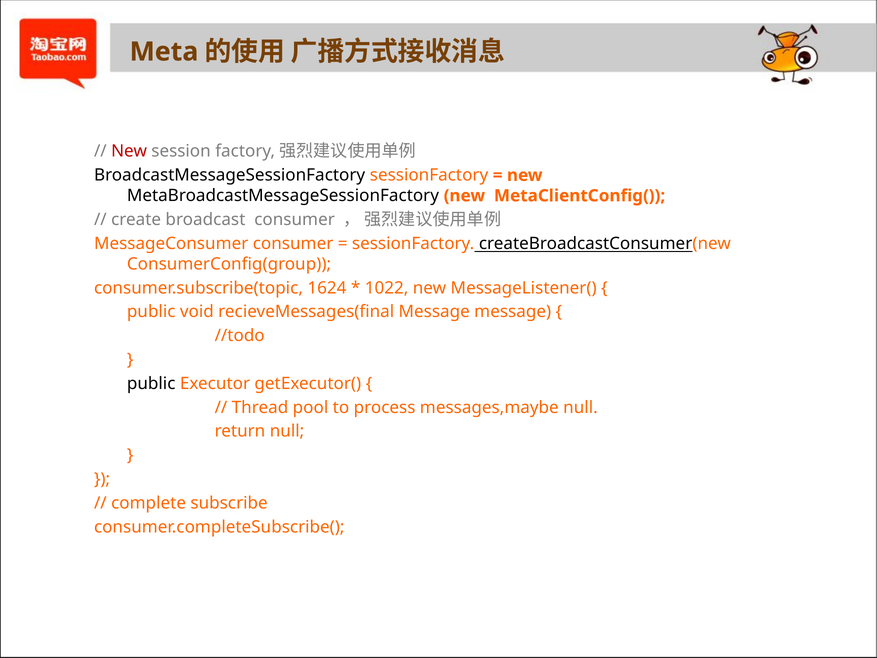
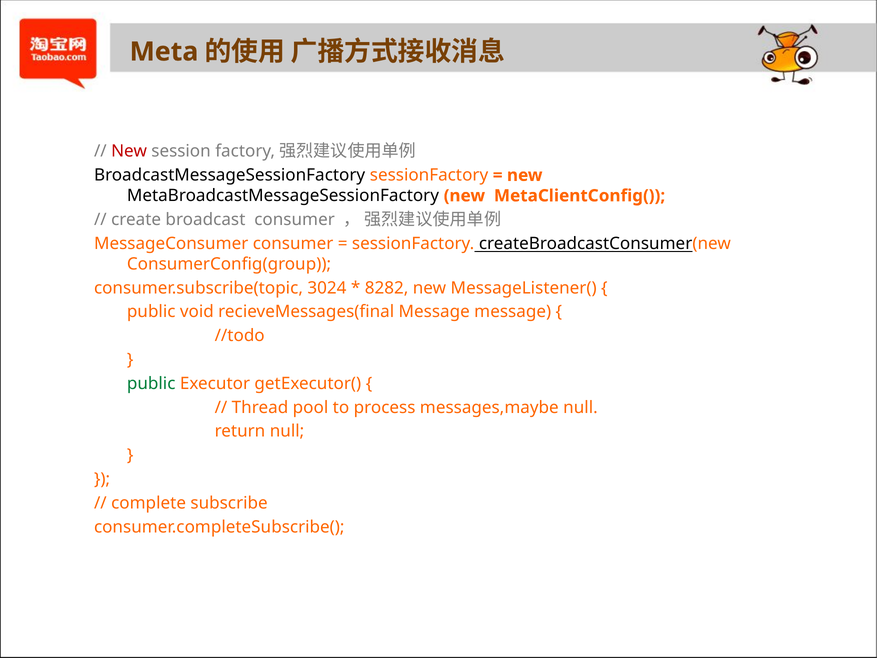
1624: 1624 -> 3024 (327, 288)
1022: 1022 -> 8282 (387, 288)
public colour: black -> green (151, 383)
